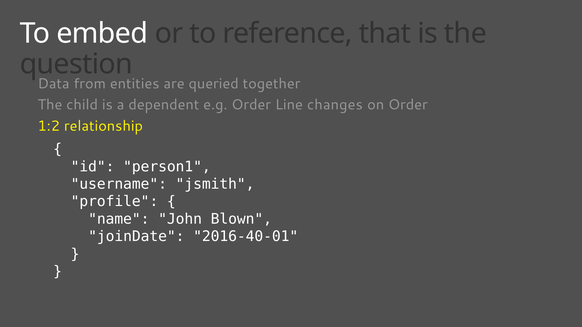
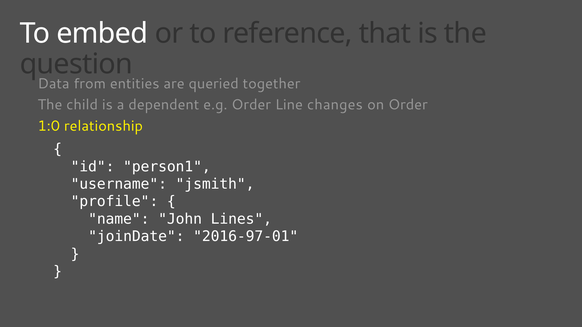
1:2: 1:2 -> 1:0 (49, 126)
Blown: Blown -> Lines (241, 219)
2016-40-01: 2016-40-01 -> 2016-97-01 (246, 237)
